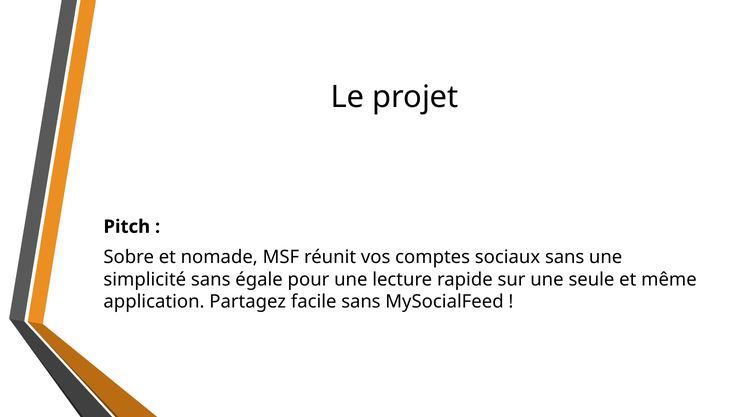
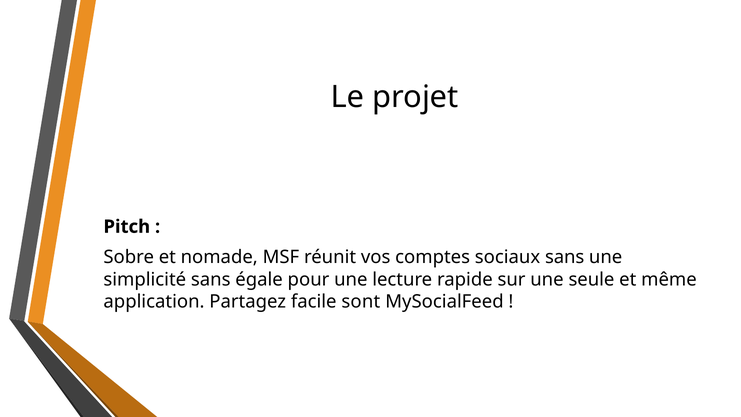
facile sans: sans -> sont (361, 302)
